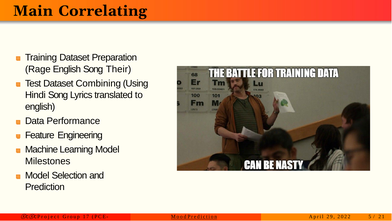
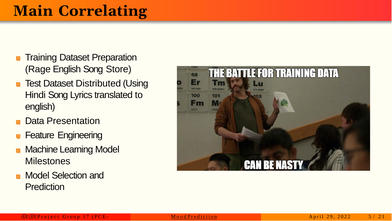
Their: Their -> Store (119, 69)
Combining: Combining -> Distributed (98, 83)
Performance: Performance -> Presentation (73, 121)
